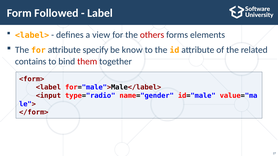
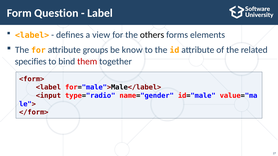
Followed: Followed -> Question (56, 13)
others colour: red -> black (152, 35)
specify: specify -> groups (95, 50)
contains: contains -> specifies (31, 62)
